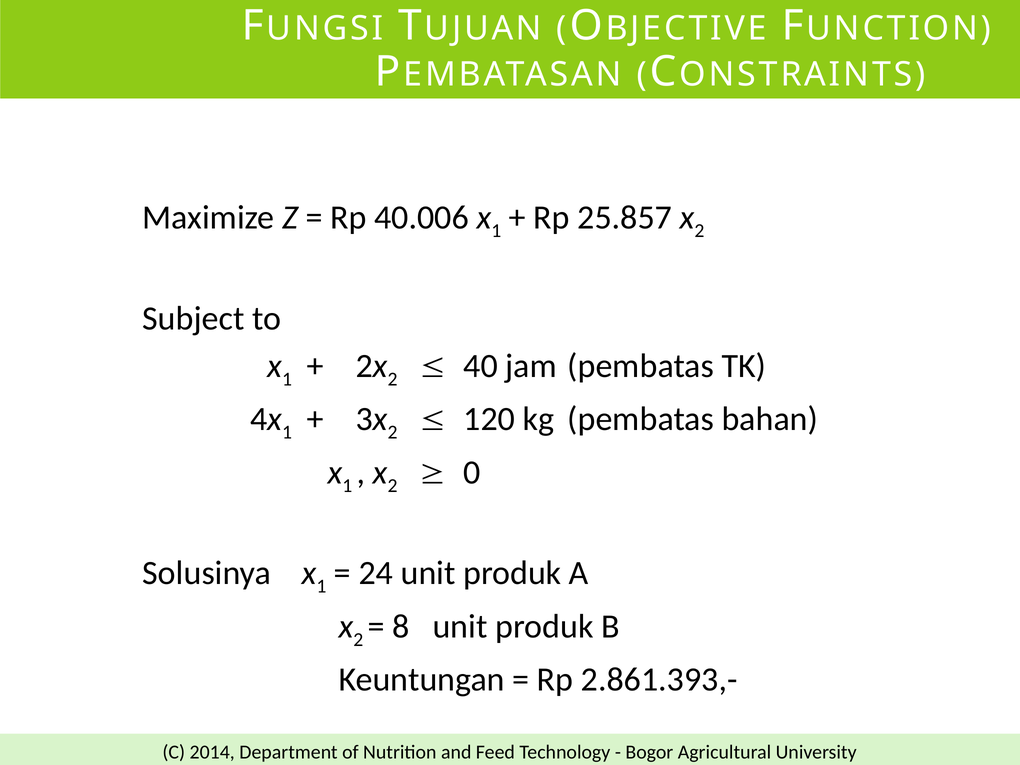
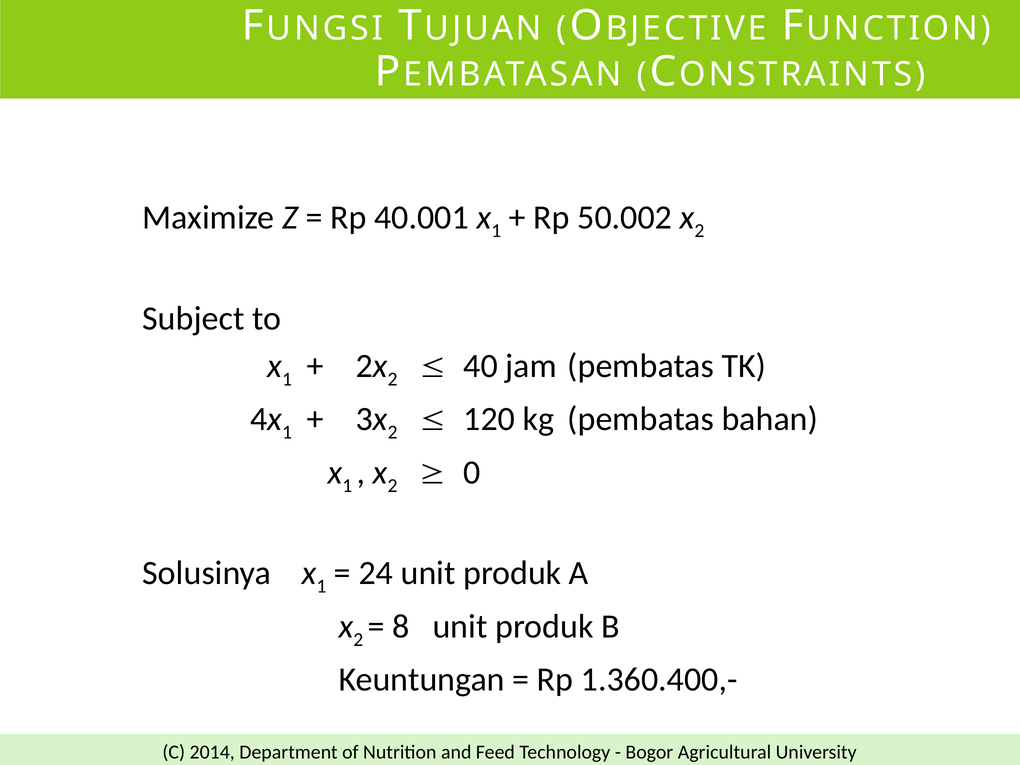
40.006: 40.006 -> 40.001 (422, 218)
25.857: 25.857 -> 50.002 (625, 218)
2.861.393,-: 2.861.393,- -> 1.360.400,- (659, 680)
